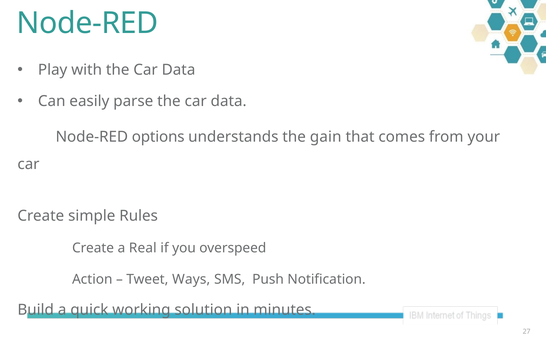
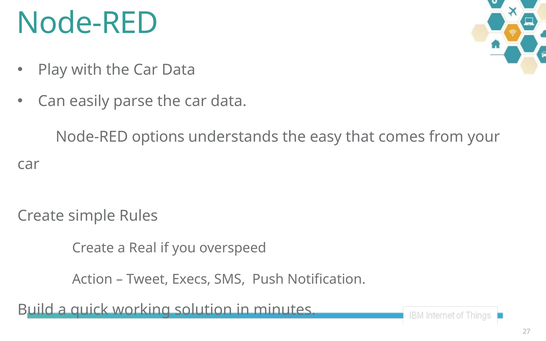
gain: gain -> easy (326, 137)
Ways: Ways -> Execs (191, 280)
